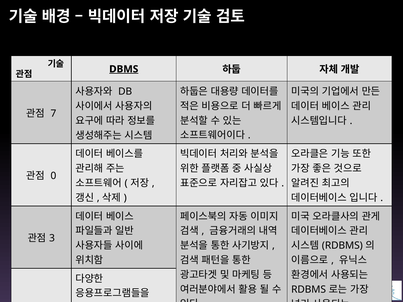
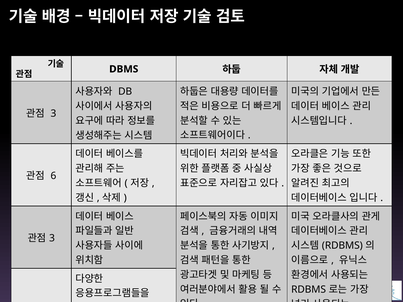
DBMS underline: present -> none (124, 69)
7: 7 -> 3 (53, 114)
0: 0 -> 6 (53, 176)
